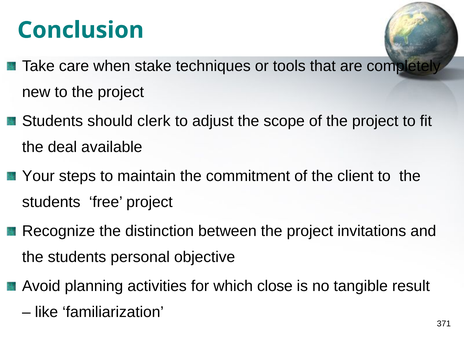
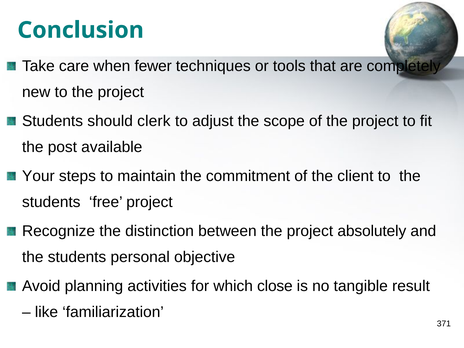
stake: stake -> fewer (153, 66)
deal: deal -> post (62, 147)
invitations: invitations -> absolutely (372, 231)
